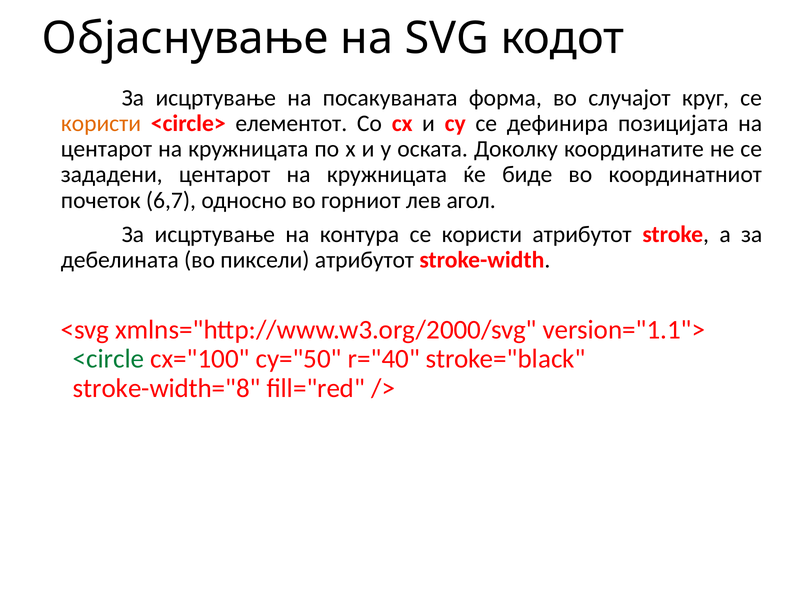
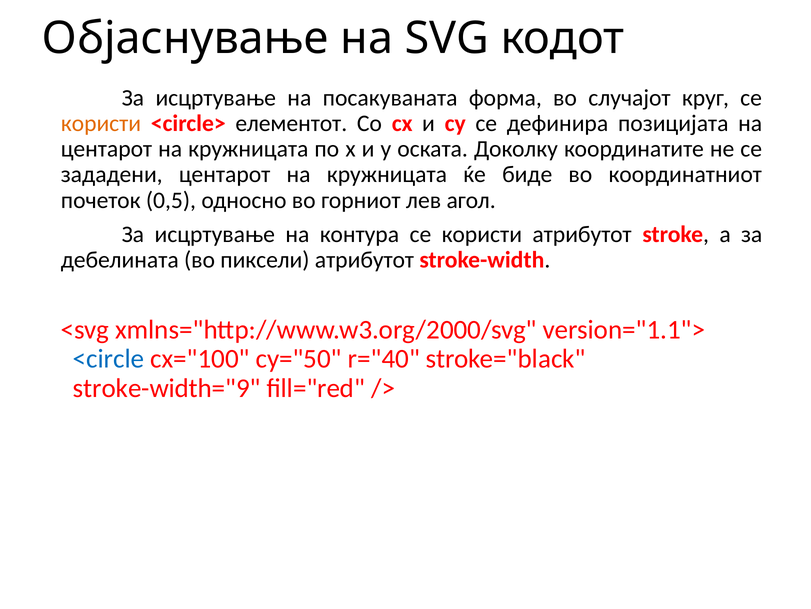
6,7: 6,7 -> 0,5 (171, 200)
<circle colour: green -> blue (109, 359)
stroke-width="8: stroke-width="8 -> stroke-width="9 (167, 388)
